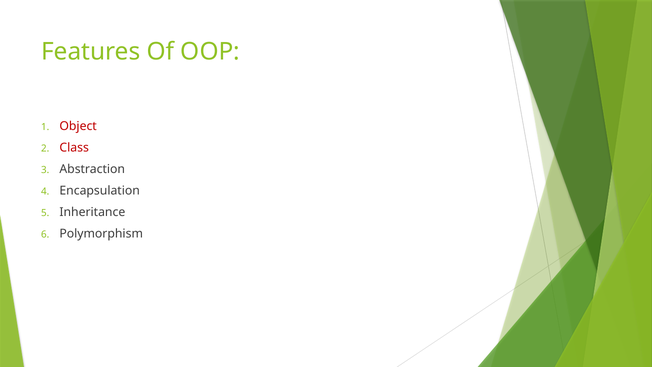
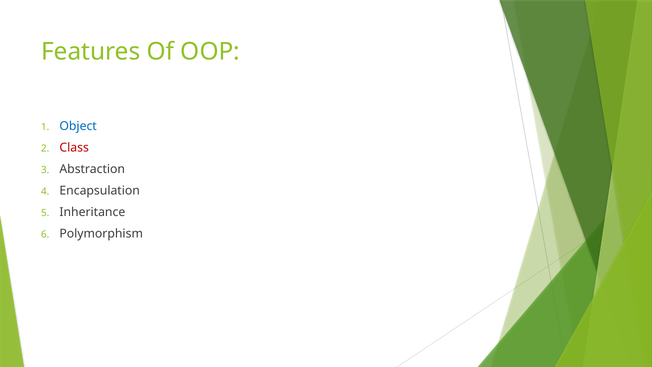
Object colour: red -> blue (78, 126)
